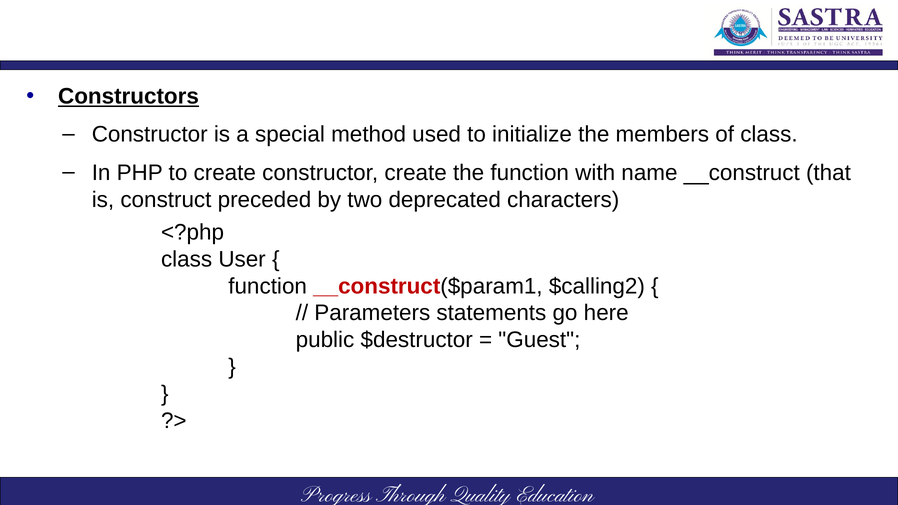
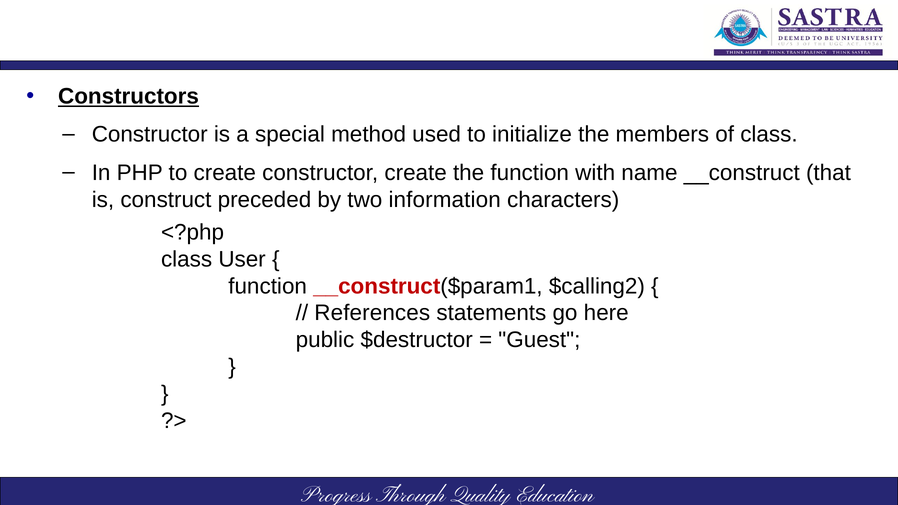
deprecated: deprecated -> information (445, 200)
Parameters: Parameters -> References (372, 313)
